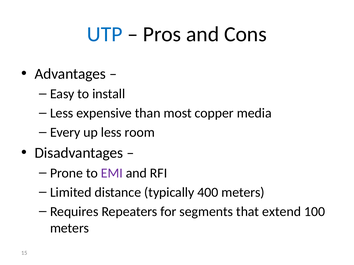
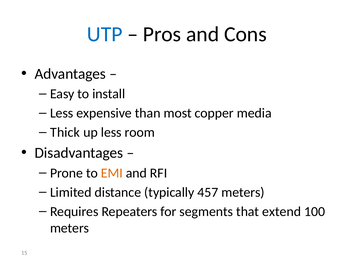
Every: Every -> Thick (65, 133)
EMI colour: purple -> orange (112, 173)
400: 400 -> 457 (208, 193)
